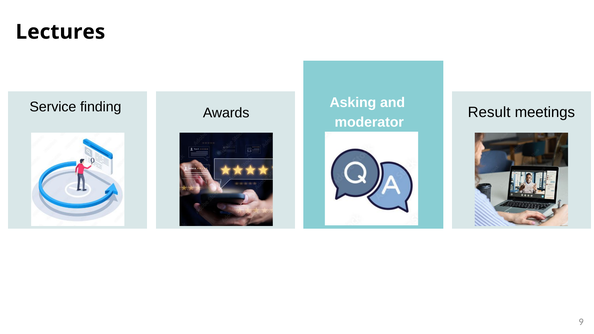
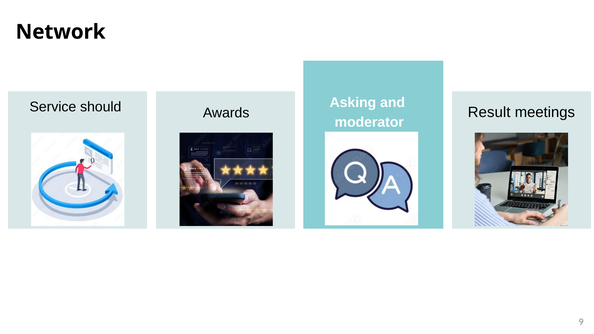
Lectures: Lectures -> Network (61, 32)
finding: finding -> should (101, 107)
